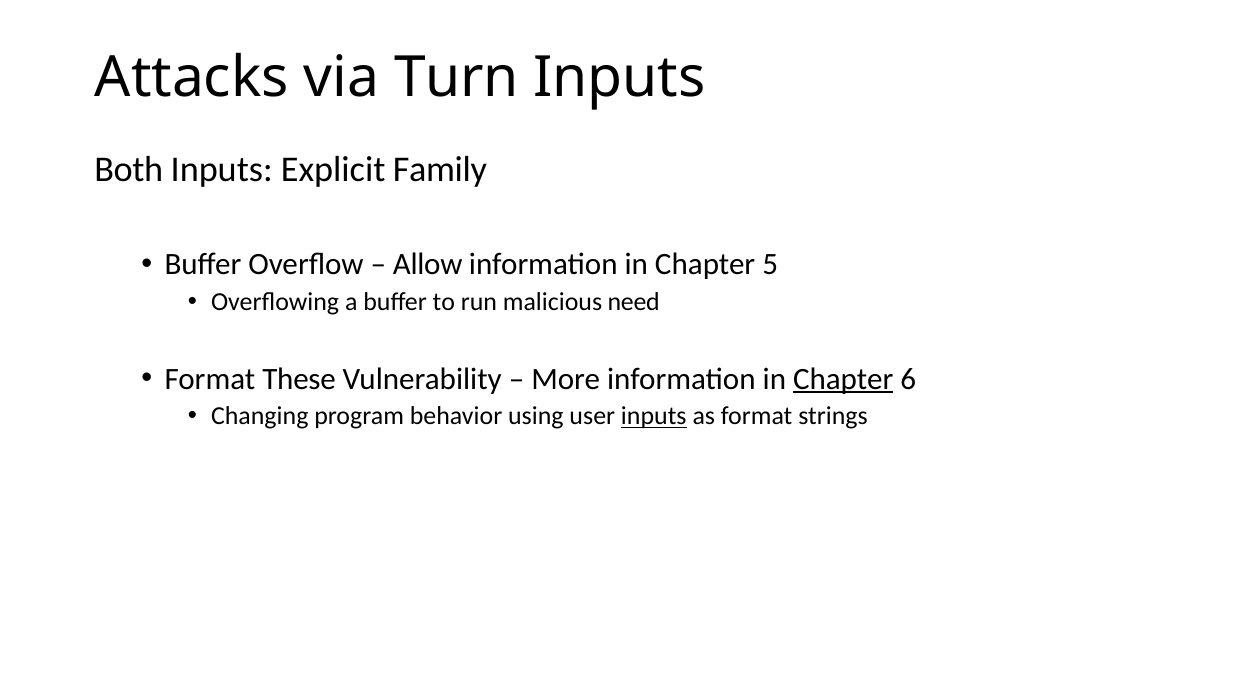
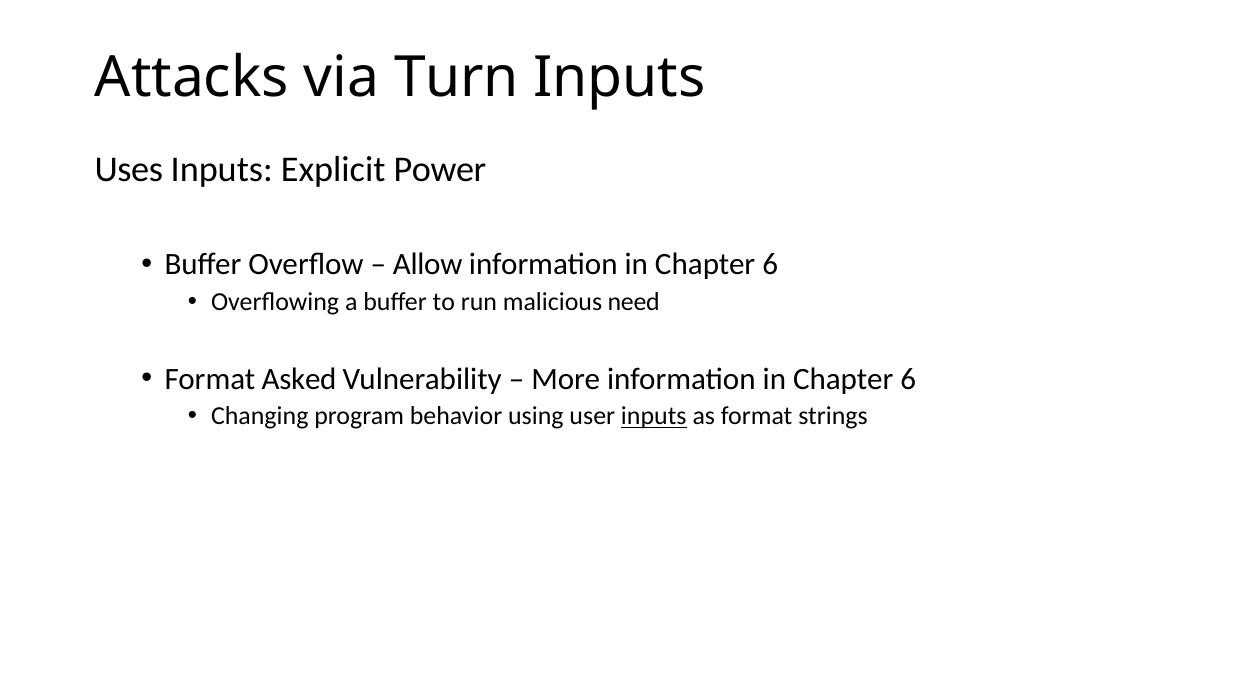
Both: Both -> Uses (129, 170)
Family: Family -> Power (440, 170)
5: 5 -> 6 (770, 265)
These: These -> Asked (299, 379)
Chapter underline: present -> none (843, 379)
